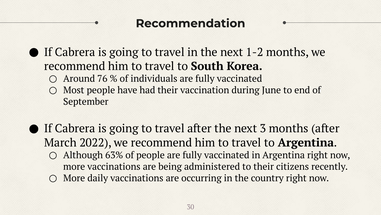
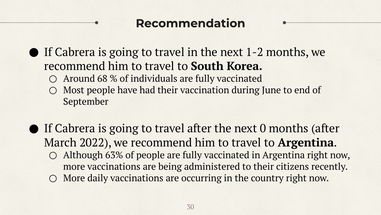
76: 76 -> 68 (102, 79)
3: 3 -> 0 (263, 128)
